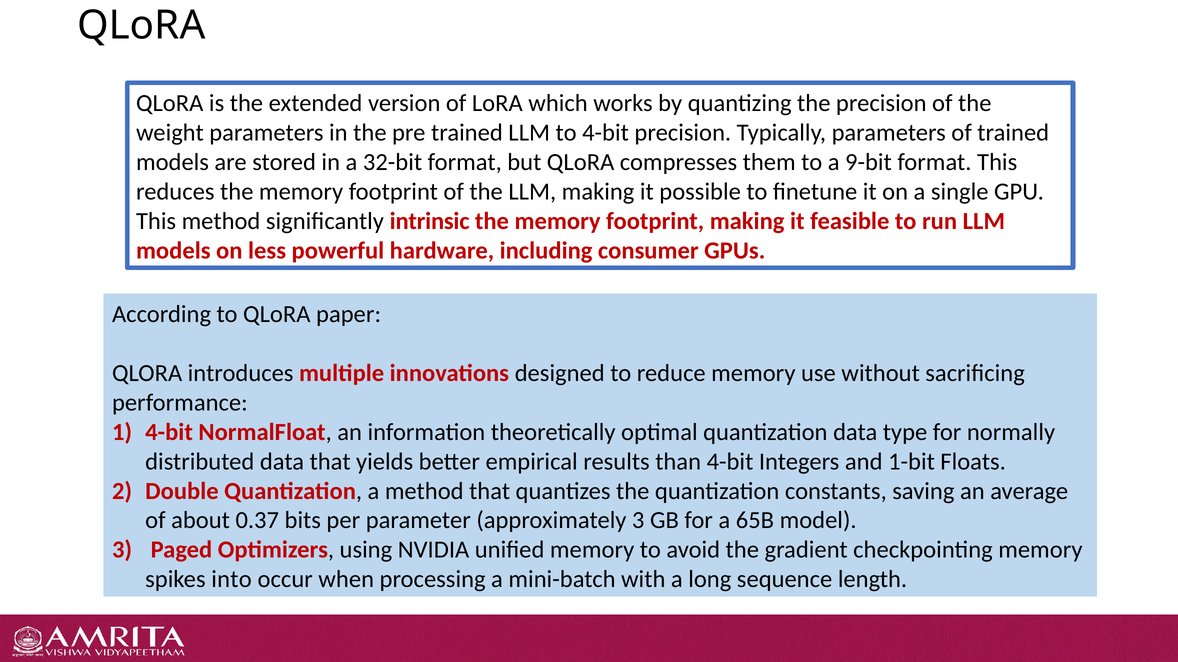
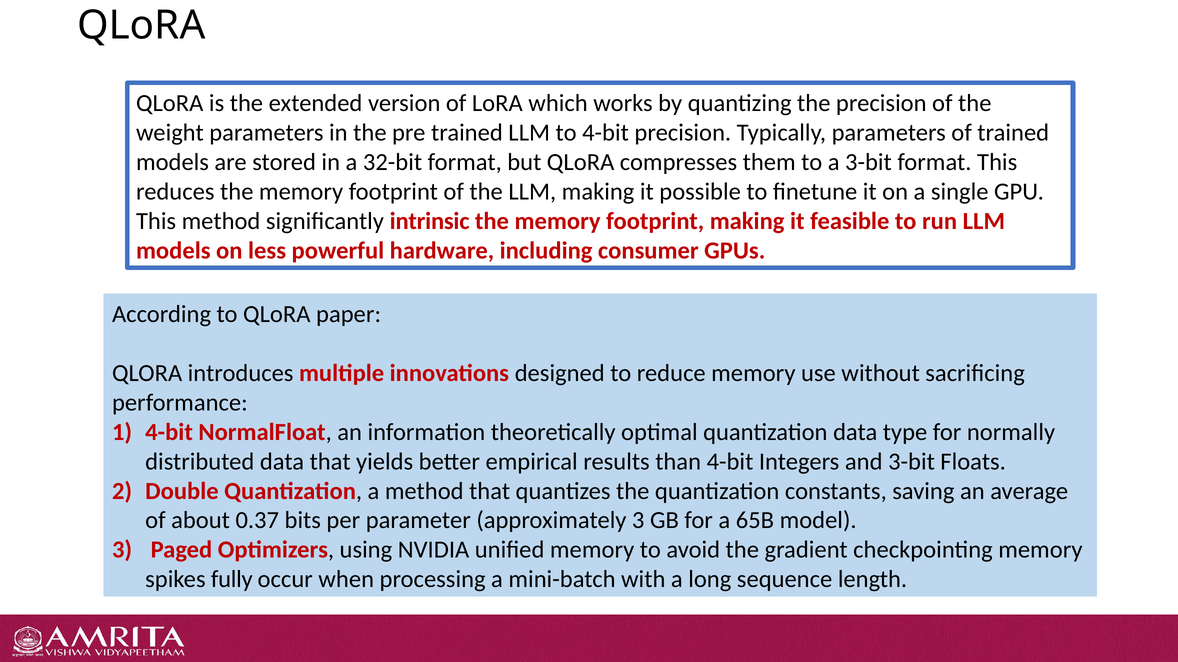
a 9-bit: 9-bit -> 3-bit (868, 162)
and 1-bit: 1-bit -> 3-bit (911, 462)
into: into -> fully (232, 580)
